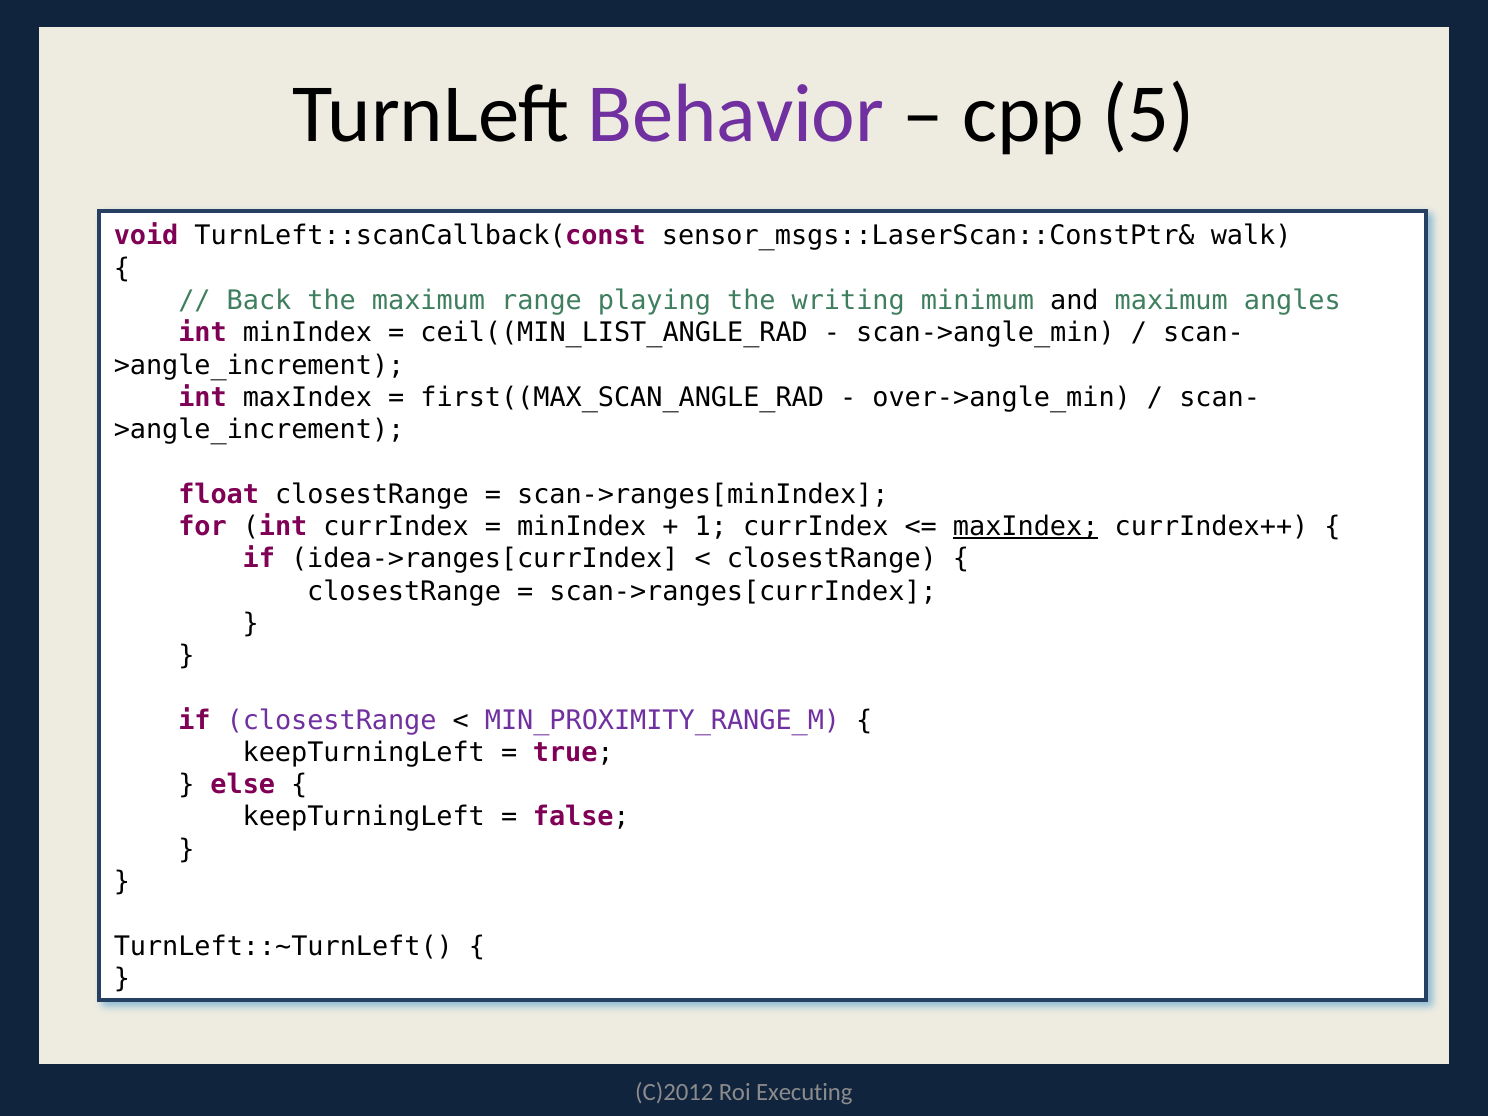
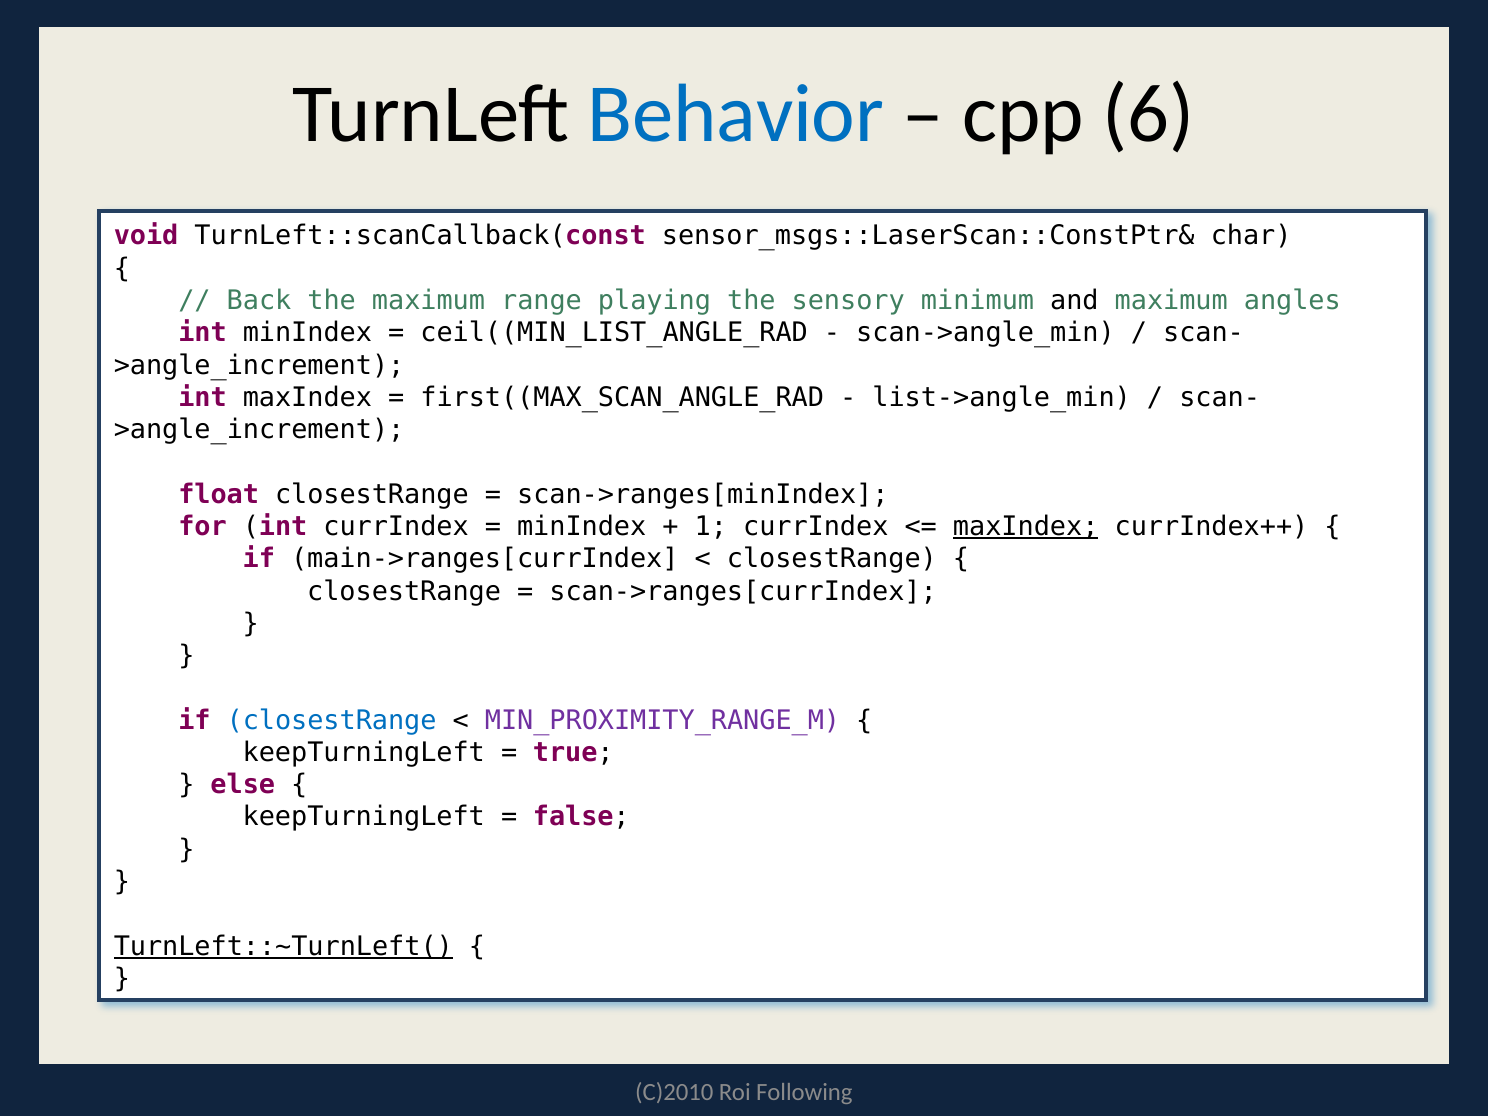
Behavior colour: purple -> blue (736, 114)
5: 5 -> 6 (1149, 114)
walk: walk -> char (1251, 236)
writing: writing -> sensory (848, 301)
over->angle_min: over->angle_min -> list->angle_min (1002, 397)
idea->ranges[currIndex: idea->ranges[currIndex -> main->ranges[currIndex (485, 559)
closestRange colour: purple -> blue (332, 720)
TurnLeft::~TurnLeft( underline: none -> present (283, 946)
C)2012: C)2012 -> C)2010 (674, 1093)
Executing: Executing -> Following (804, 1093)
